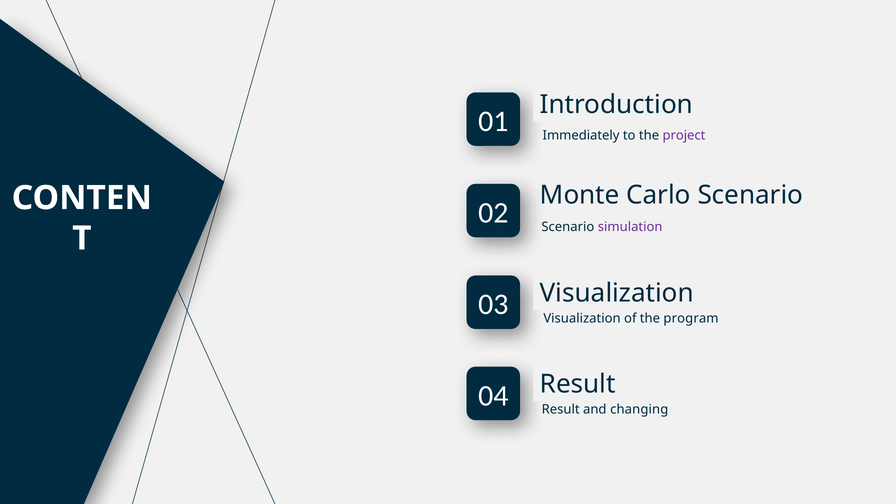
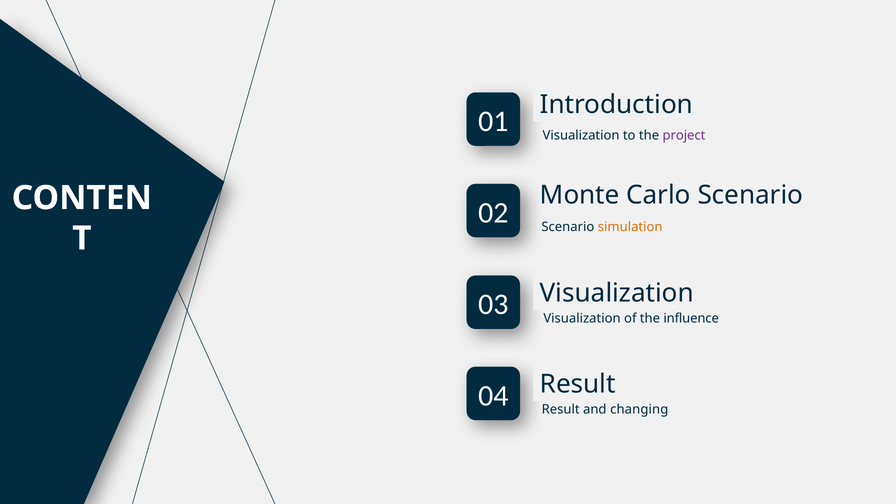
01 Immediately: Immediately -> Visualization (581, 135)
simulation colour: purple -> orange (630, 227)
program: program -> influence (691, 318)
